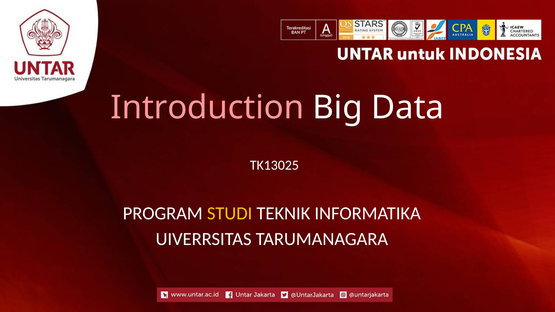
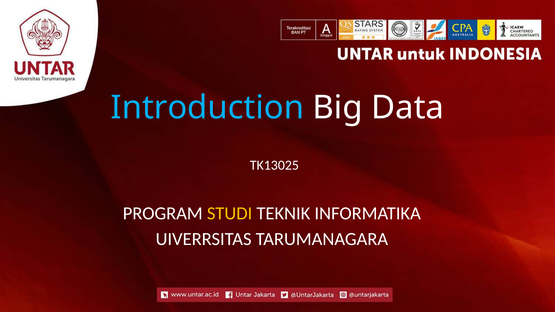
Introduction colour: pink -> light blue (207, 108)
